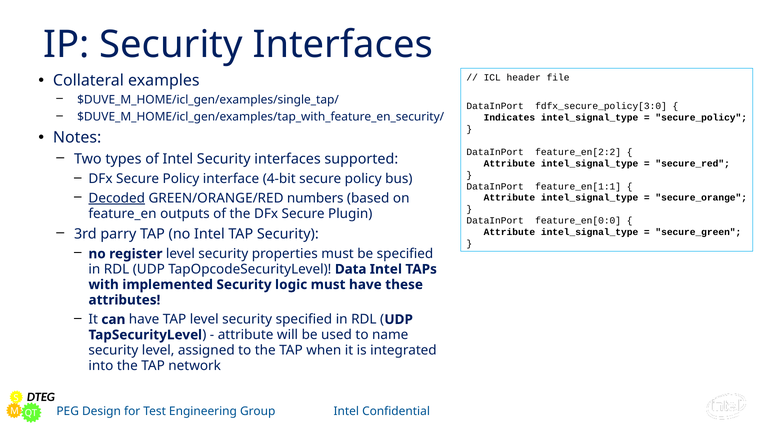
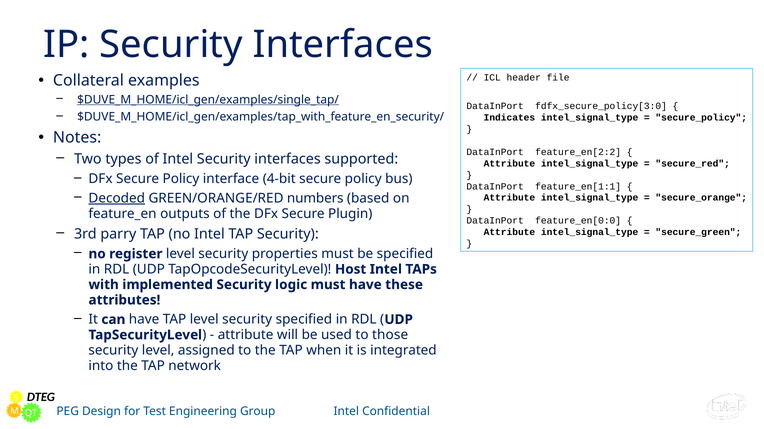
$DUVE_M_HOME/icl_gen/examples/single_tap/ underline: none -> present (208, 100)
Data: Data -> Host (351, 270)
name: name -> those (390, 335)
